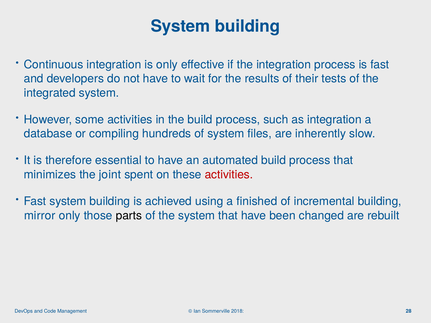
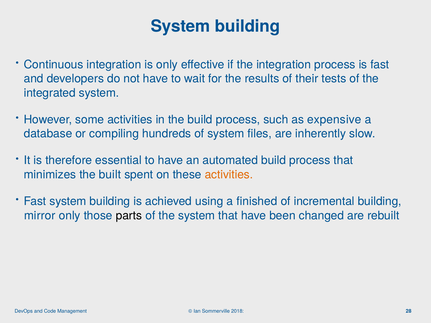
as integration: integration -> expensive (334, 120)
joint: joint -> built (110, 175)
activities colour: red -> orange (229, 175)
